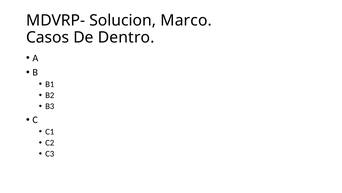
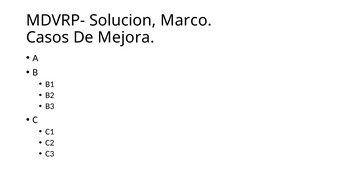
Dentro: Dentro -> Mejora (126, 37)
